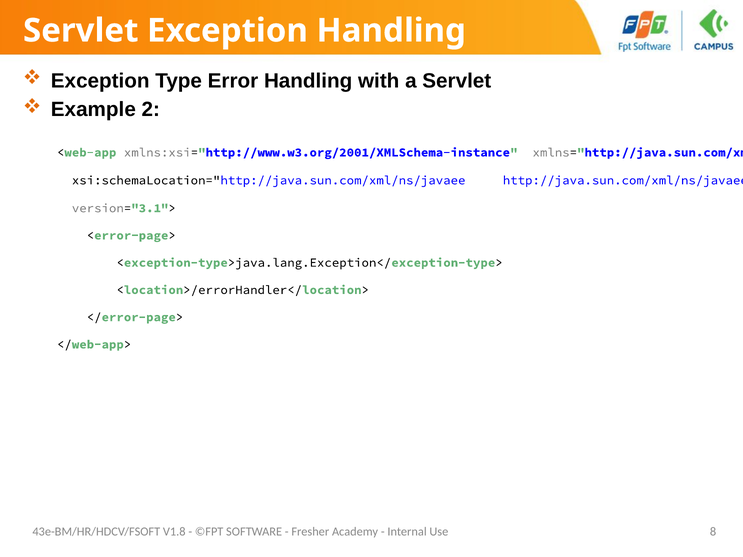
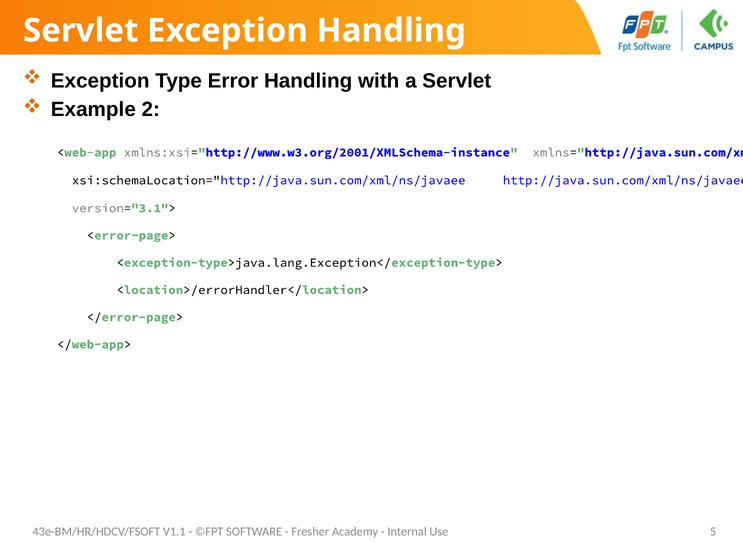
V1.8: V1.8 -> V1.1 (174, 532)
8: 8 -> 5 (713, 532)
